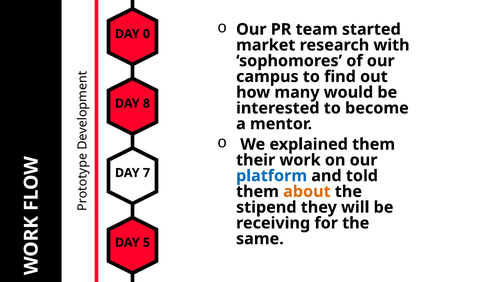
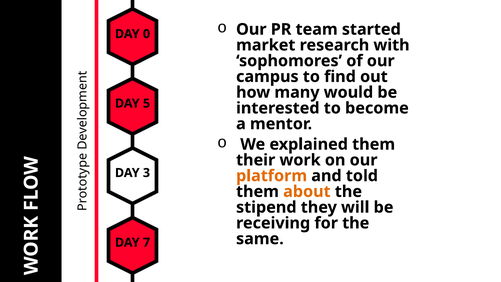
8: 8 -> 5 (146, 103)
7: 7 -> 3 (146, 173)
platform colour: blue -> orange (272, 176)
5: 5 -> 7 (146, 242)
